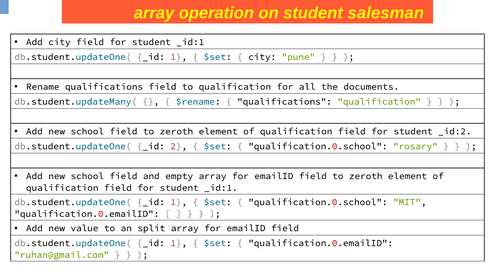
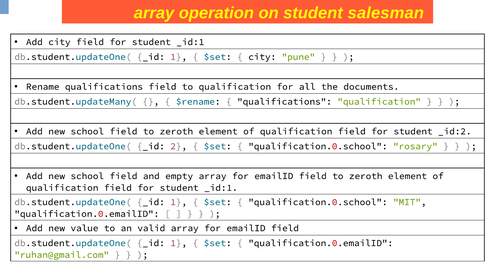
split: split -> valid (151, 228)
